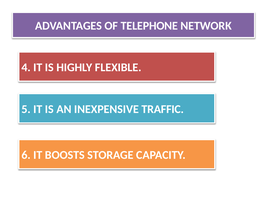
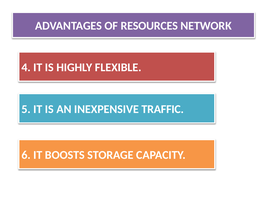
TELEPHONE: TELEPHONE -> RESOURCES (149, 26)
